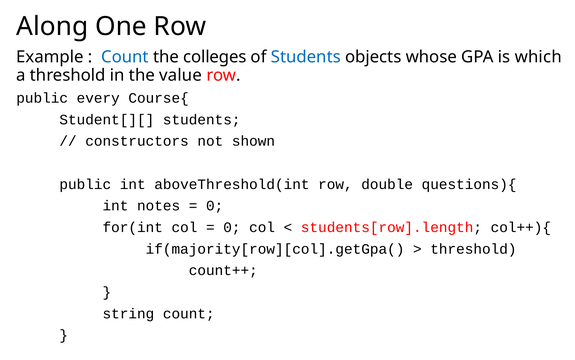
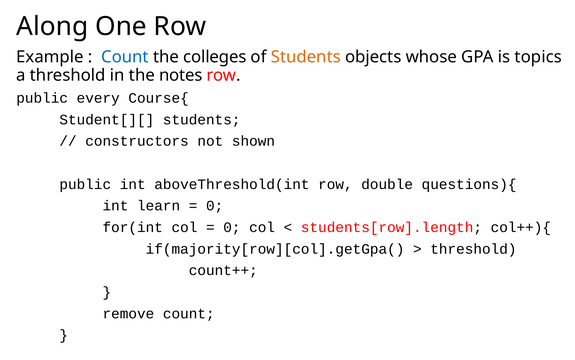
Students colour: blue -> orange (306, 57)
which: which -> topics (538, 57)
value: value -> notes (181, 75)
notes: notes -> learn (159, 205)
string: string -> remove (128, 313)
